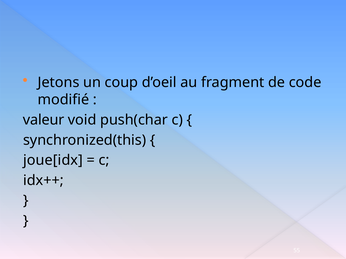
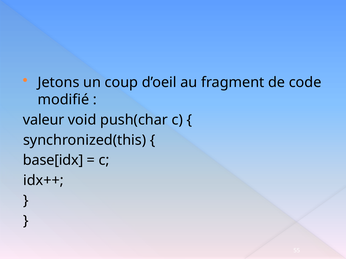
joue[idx: joue[idx -> base[idx (53, 160)
